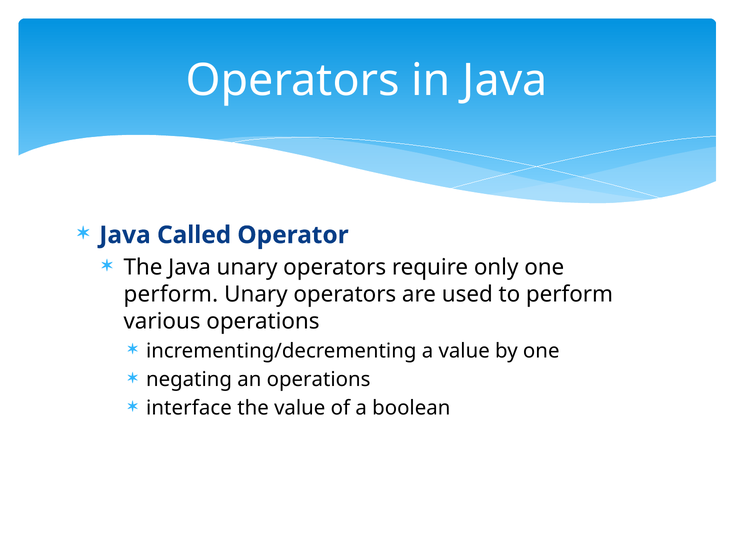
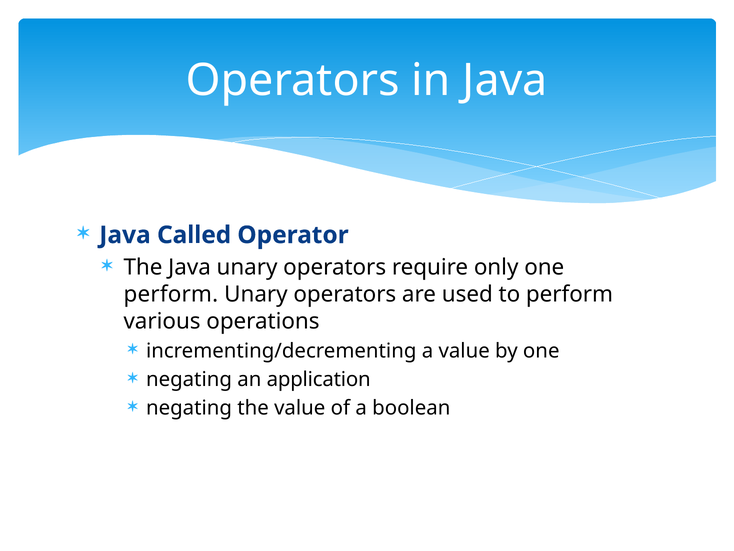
an operations: operations -> application (319, 379)
interface: interface -> negating (189, 408)
